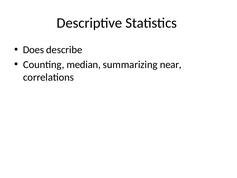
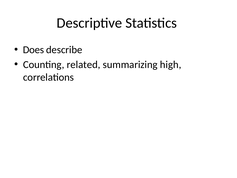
median: median -> related (84, 64)
near: near -> high (171, 64)
